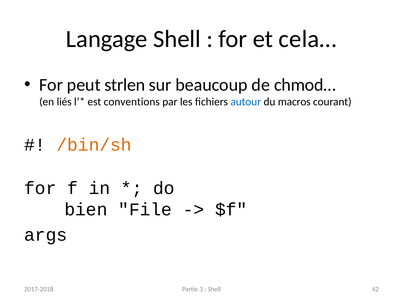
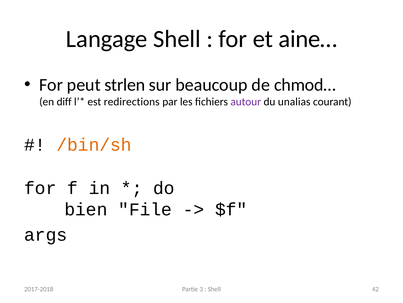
cela…: cela… -> aine… (308, 39)
liés: liés -> diff (64, 102)
conventions: conventions -> redirections (132, 102)
autour colour: blue -> purple (246, 102)
macros: macros -> unalias (294, 102)
